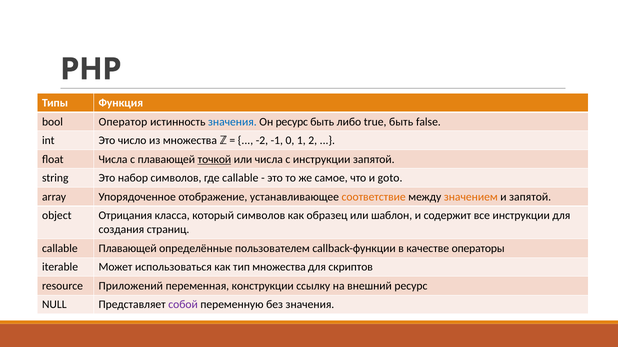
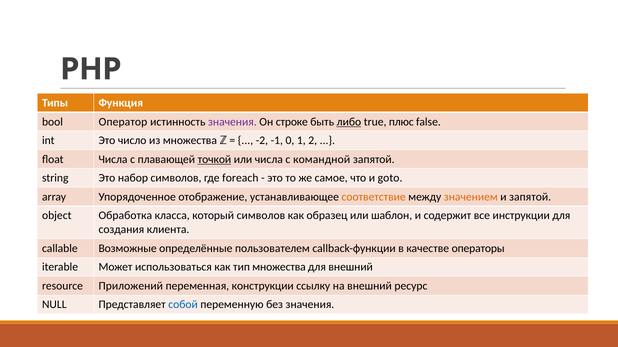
значения colour: blue -> purple (232, 122)
Он ресурс: ресурс -> строке (292, 122)
либо underline: none -> present (349, 122)
true быть: быть -> плюс (401, 122)
с инструкции: инструкции -> командной (322, 160)
где callable: callable -> foreach (240, 178)
Отрицания: Отрицания -> Обработка (125, 216)
страниц: страниц -> клиента (168, 230)
callable Плавающей: Плавающей -> Возможные (128, 249)
для скриптов: скриптов -> внешний (351, 268)
собой colour: purple -> blue (183, 305)
